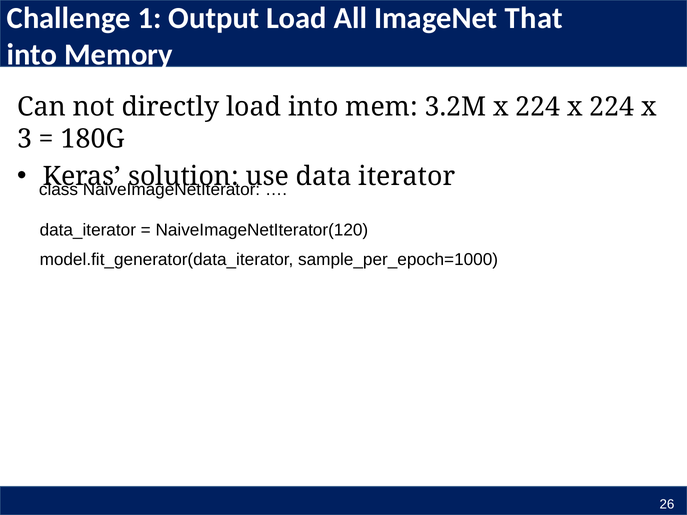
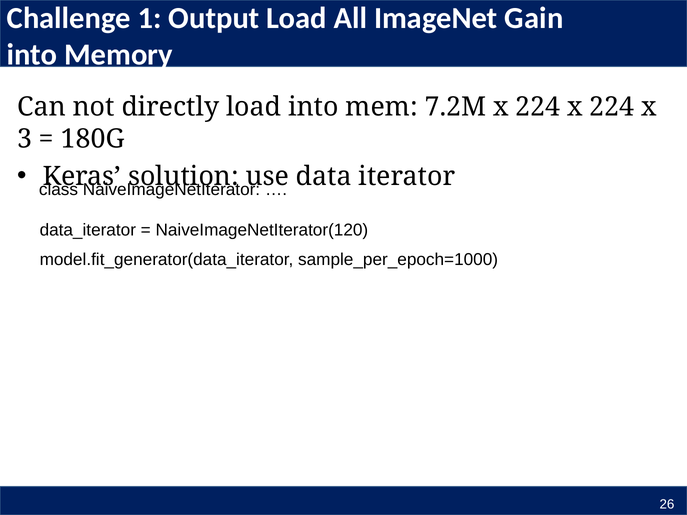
That: That -> Gain (534, 18)
3.2M: 3.2M -> 7.2M (455, 107)
